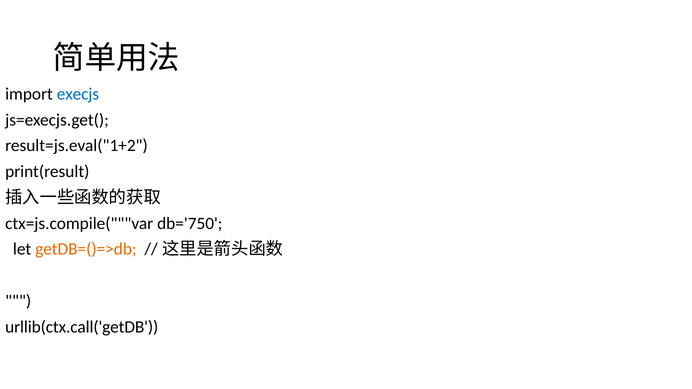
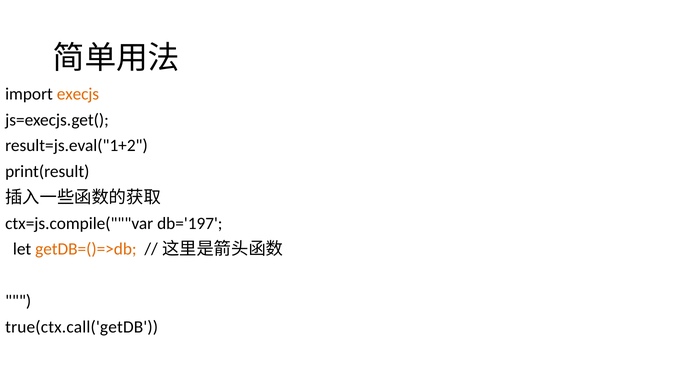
execjs colour: blue -> orange (78, 94)
db='750: db='750 -> db='197 (190, 224)
urllib(ctx.call('getDB: urllib(ctx.call('getDB -> true(ctx.call('getDB (82, 327)
